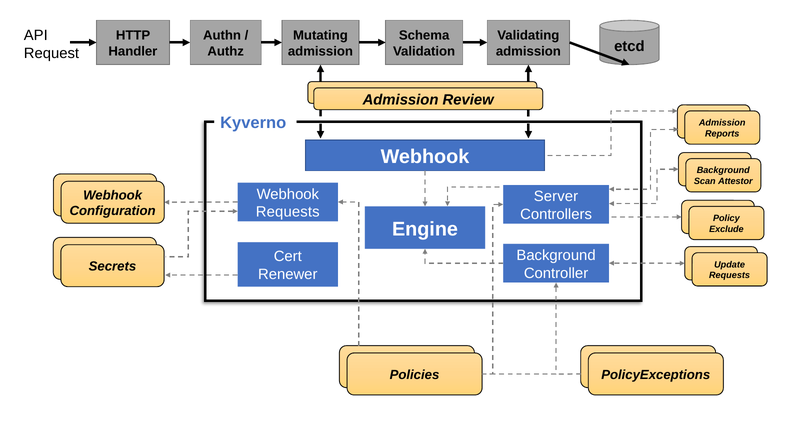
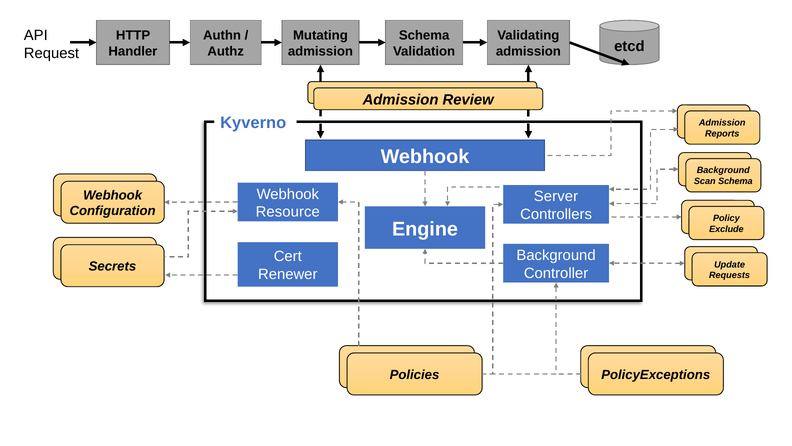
Scan Attestor: Attestor -> Schema (735, 181)
Requests: Requests -> Resource (288, 212)
